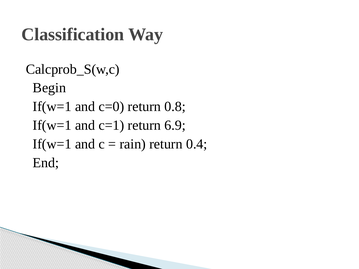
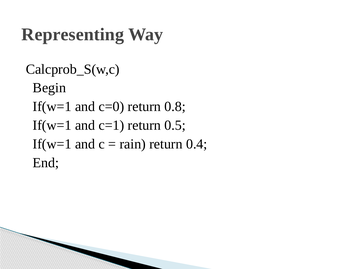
Classification: Classification -> Representing (73, 34)
6.9: 6.9 -> 0.5 (175, 125)
